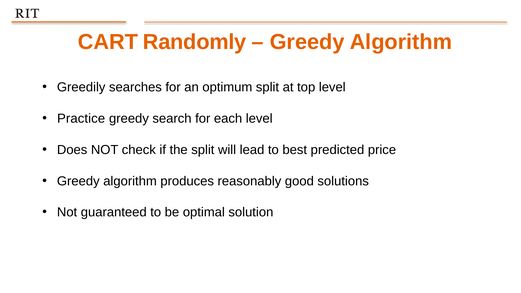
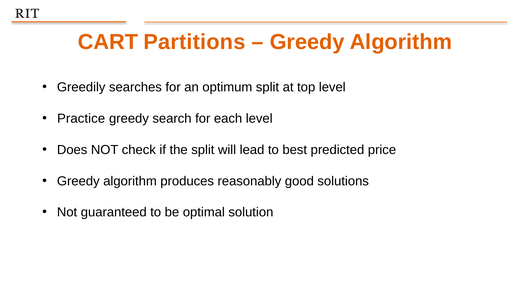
Randomly: Randomly -> Partitions (194, 42)
